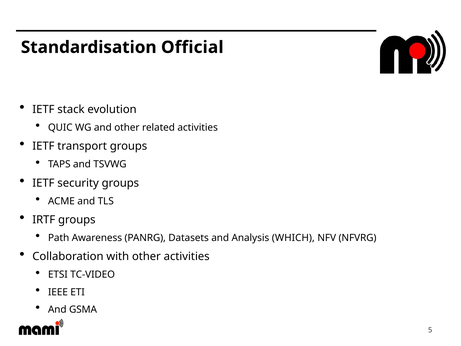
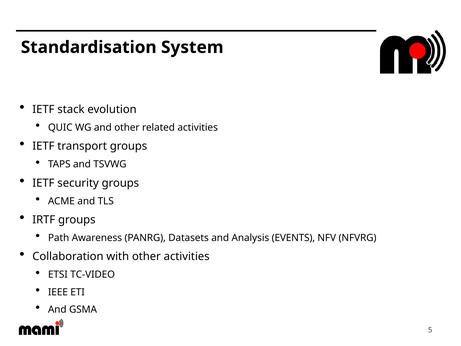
Official: Official -> System (192, 47)
WHICH: WHICH -> EVENTS (293, 238)
